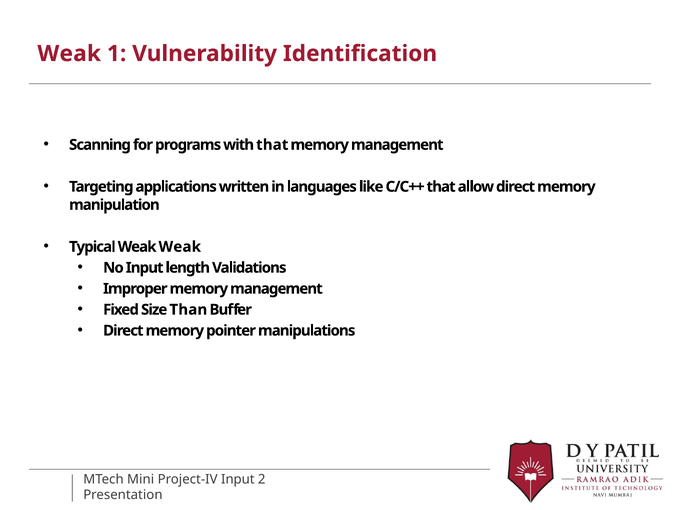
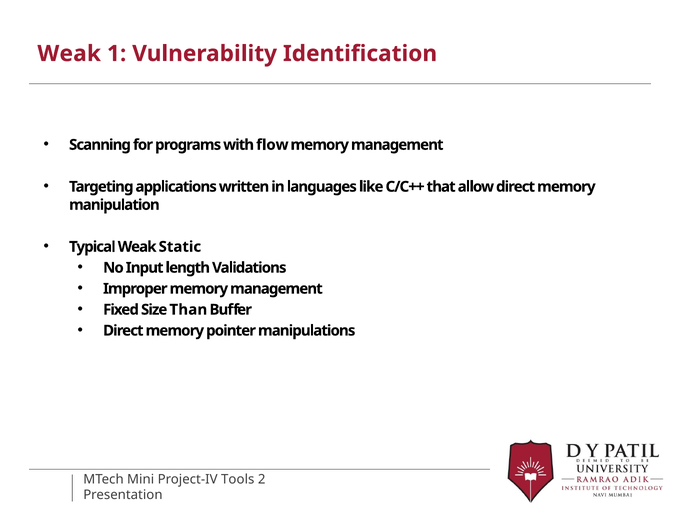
with that: that -> flow (272, 145)
Weak Weak: Weak -> Static (180, 247)
Project-IV Input: Input -> Tools (238, 479)
